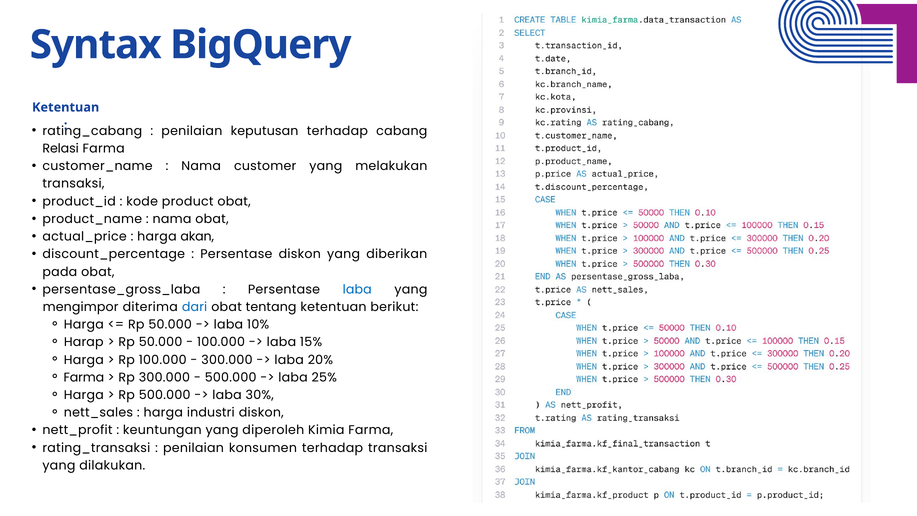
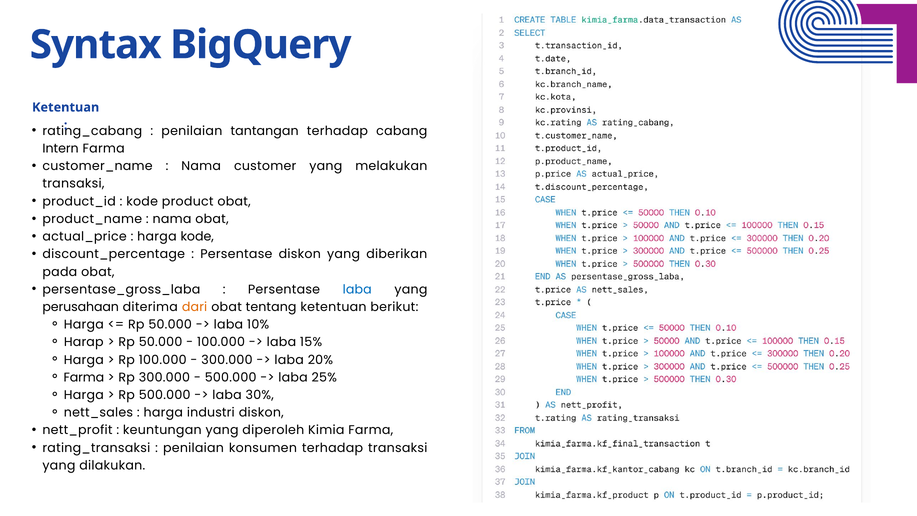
keputusan: keputusan -> tantangan (265, 131)
Relasi: Relasi -> Intern (61, 149)
harga akan: akan -> kode (197, 237)
mengimpor: mengimpor -> perusahaan (81, 307)
dari colour: blue -> orange (195, 307)
